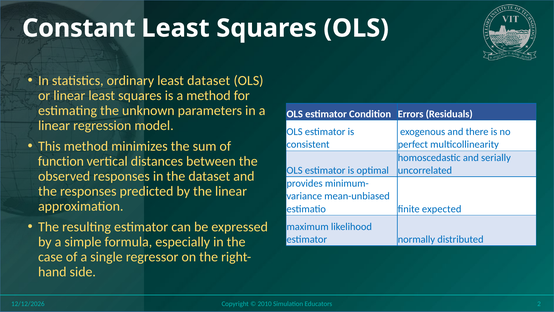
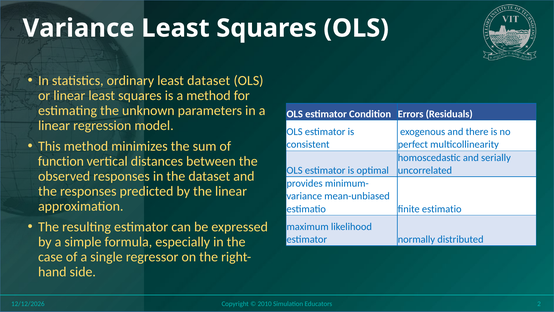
Constant: Constant -> Variance (79, 28)
finite expected: expected -> estimatio (442, 209)
